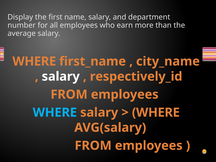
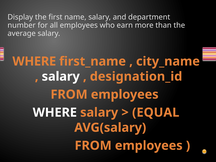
respectively_id: respectively_id -> designation_id (136, 76)
WHERE colour: light blue -> white (55, 112)
WHERE: WHERE -> EQUAL (156, 112)
